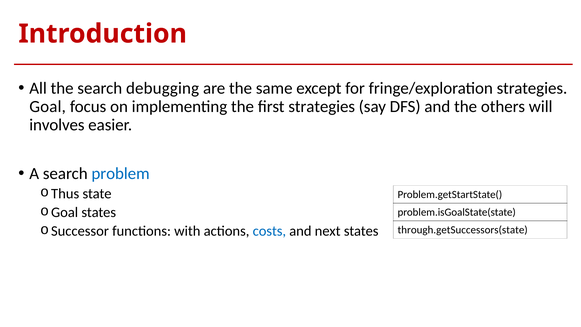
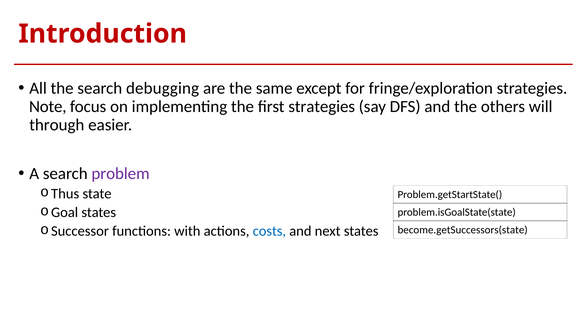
Goal: Goal -> Note (48, 106)
involves: involves -> through (57, 125)
problem colour: blue -> purple (121, 173)
through.getSuccessors(state: through.getSuccessors(state -> become.getSuccessors(state (463, 230)
